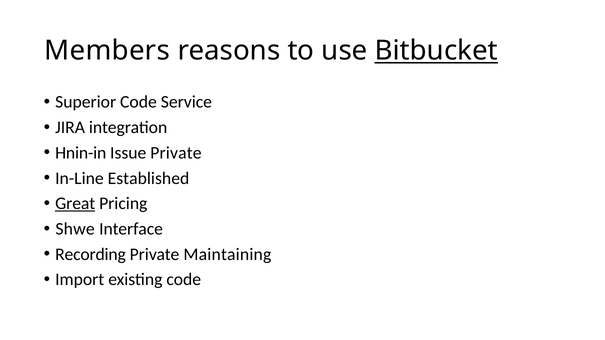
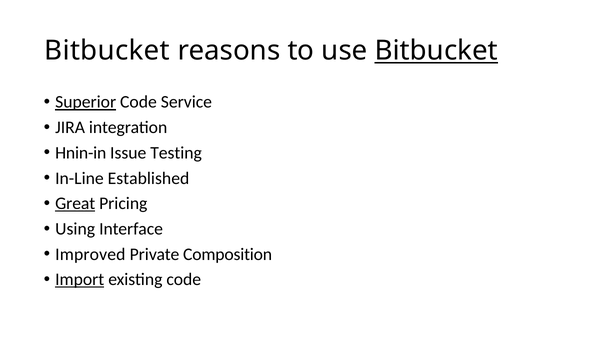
Members: Members -> Bitbucket (107, 51)
Superior underline: none -> present (86, 102)
Issue Private: Private -> Testing (176, 153)
Shwe: Shwe -> Using (75, 229)
Recording: Recording -> Improved (90, 254)
Maintaining: Maintaining -> Composition (228, 254)
Import underline: none -> present (80, 280)
